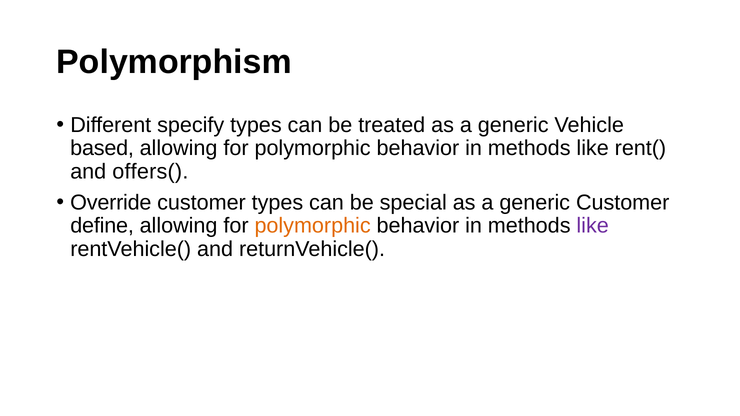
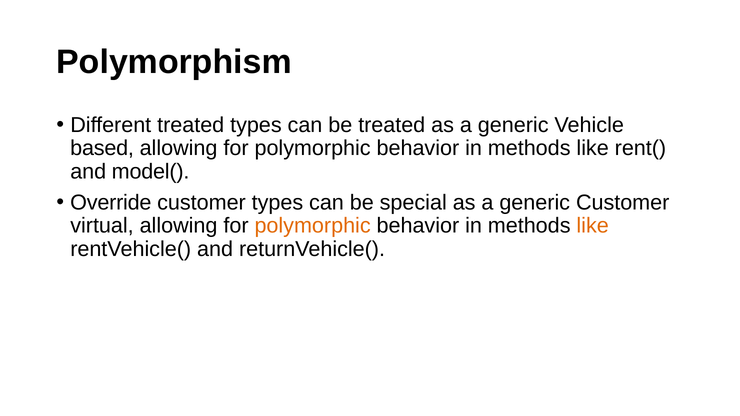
Different specify: specify -> treated (191, 125)
offers(: offers( -> model( (151, 172)
define: define -> virtual (102, 226)
like colour: purple -> orange (593, 226)
